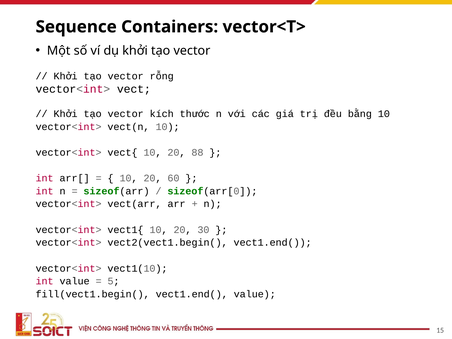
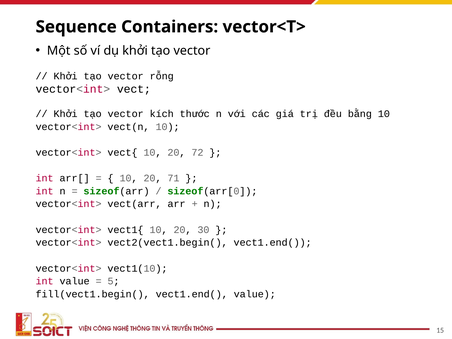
88: 88 -> 72 (197, 152)
60: 60 -> 71 (173, 178)
